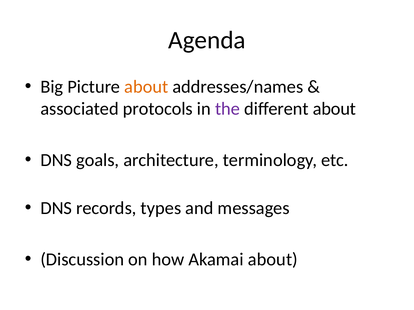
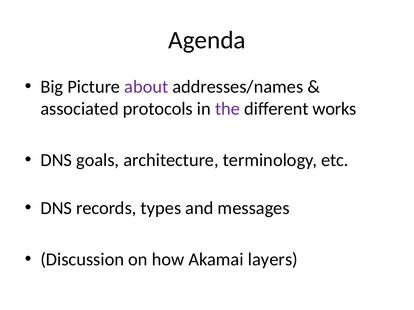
about colour: orange -> purple (146, 87)
different about: about -> works (334, 109)
Akamai about: about -> layers (273, 260)
